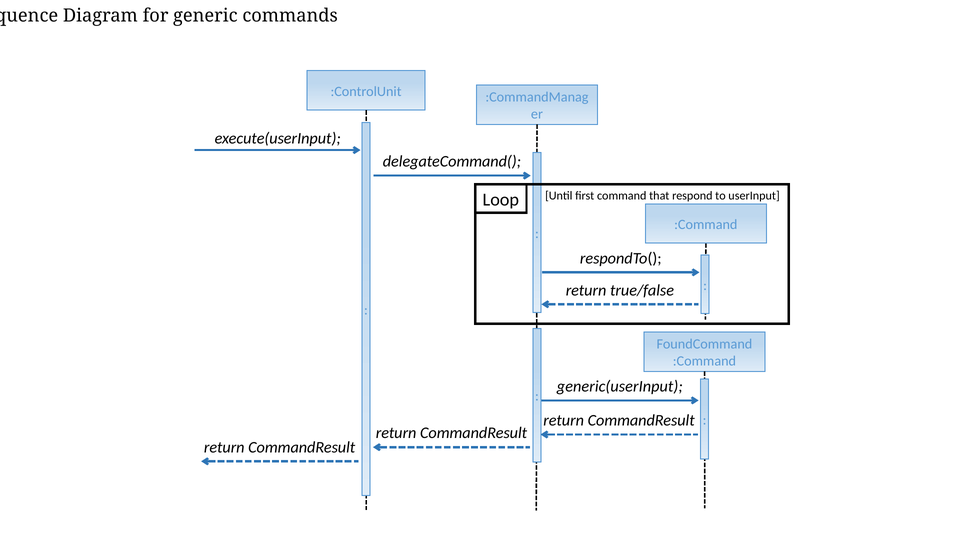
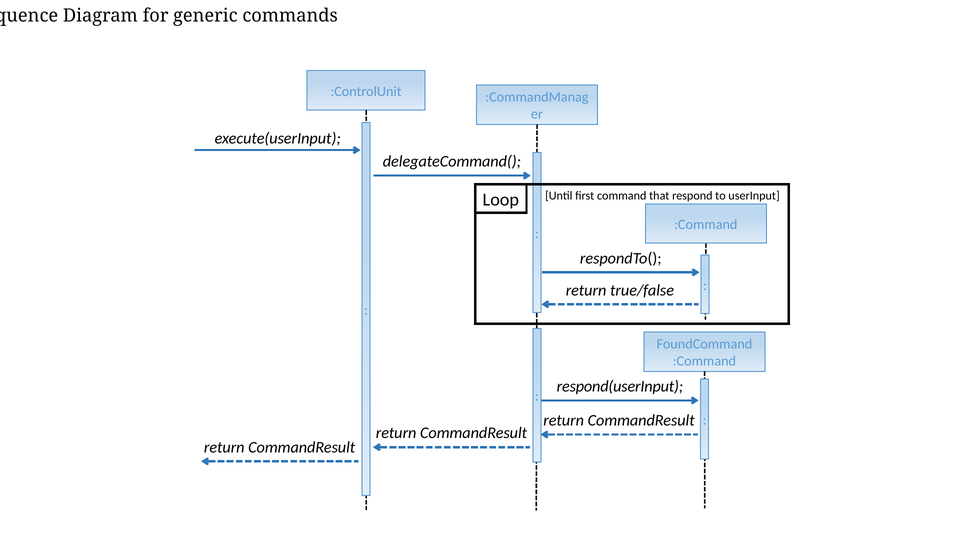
generic(userInput: generic(userInput -> respond(userInput (620, 387)
